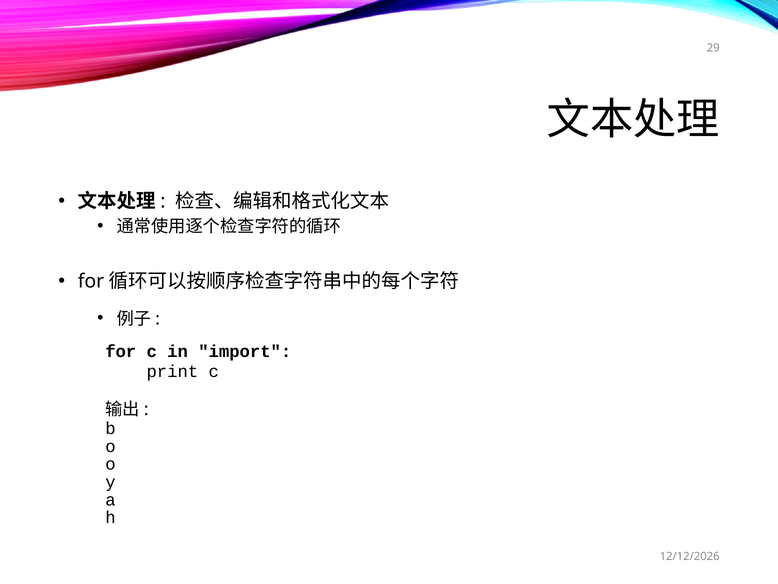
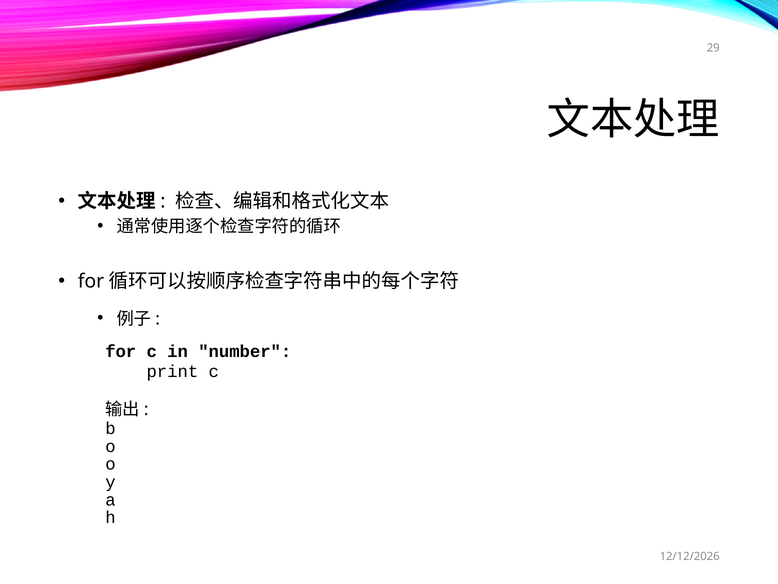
import: import -> number (245, 351)
